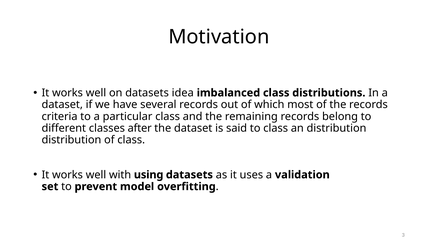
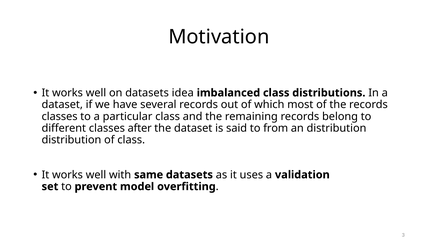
criteria: criteria -> classes (60, 117)
to class: class -> from (276, 128)
using: using -> same (149, 175)
